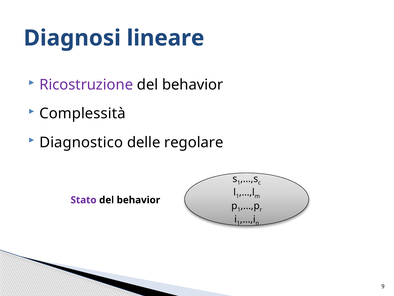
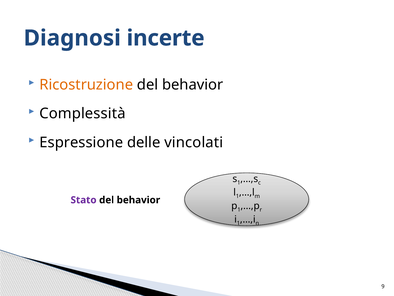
lineare: lineare -> incerte (166, 38)
Ricostruzione colour: purple -> orange (86, 85)
Diagnostico: Diagnostico -> Espressione (81, 142)
regolare: regolare -> vincolati (194, 142)
